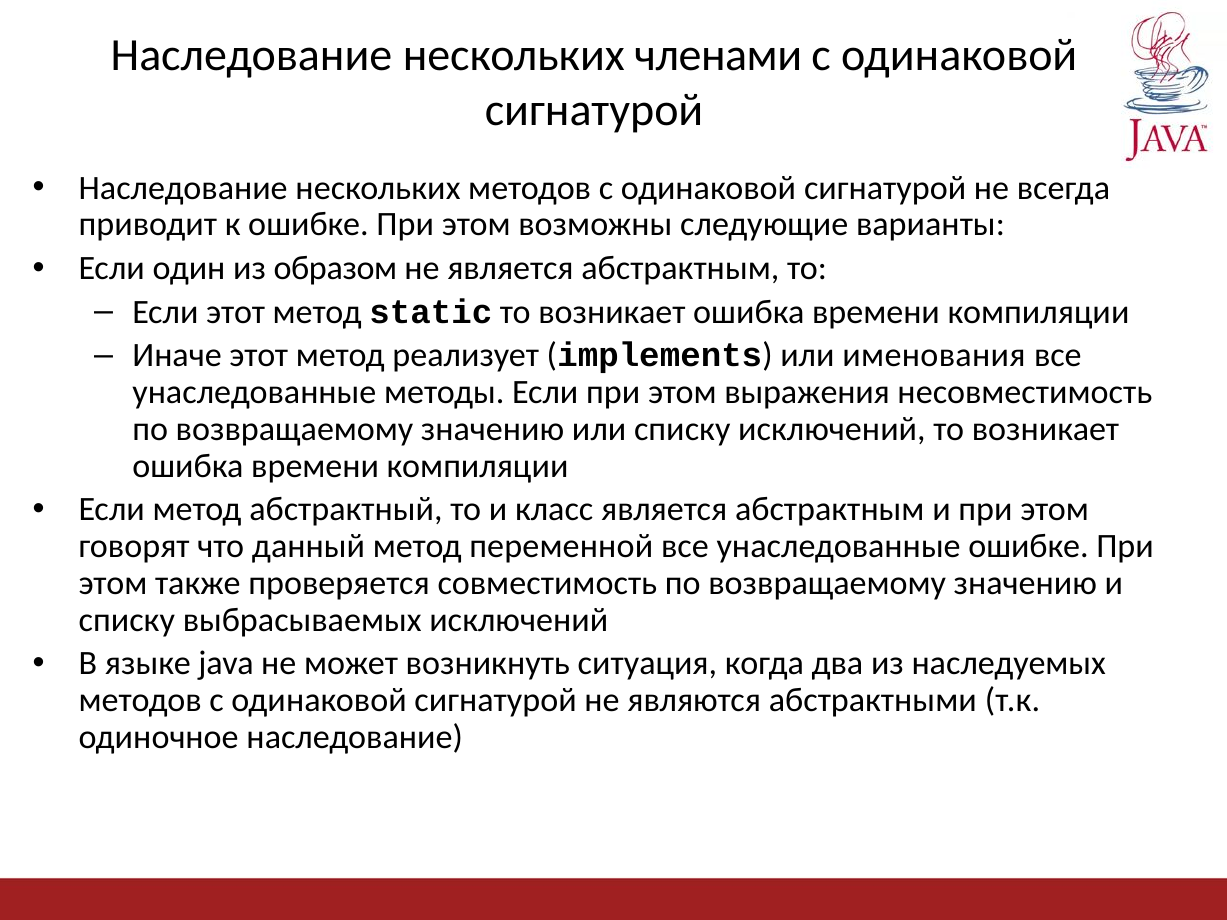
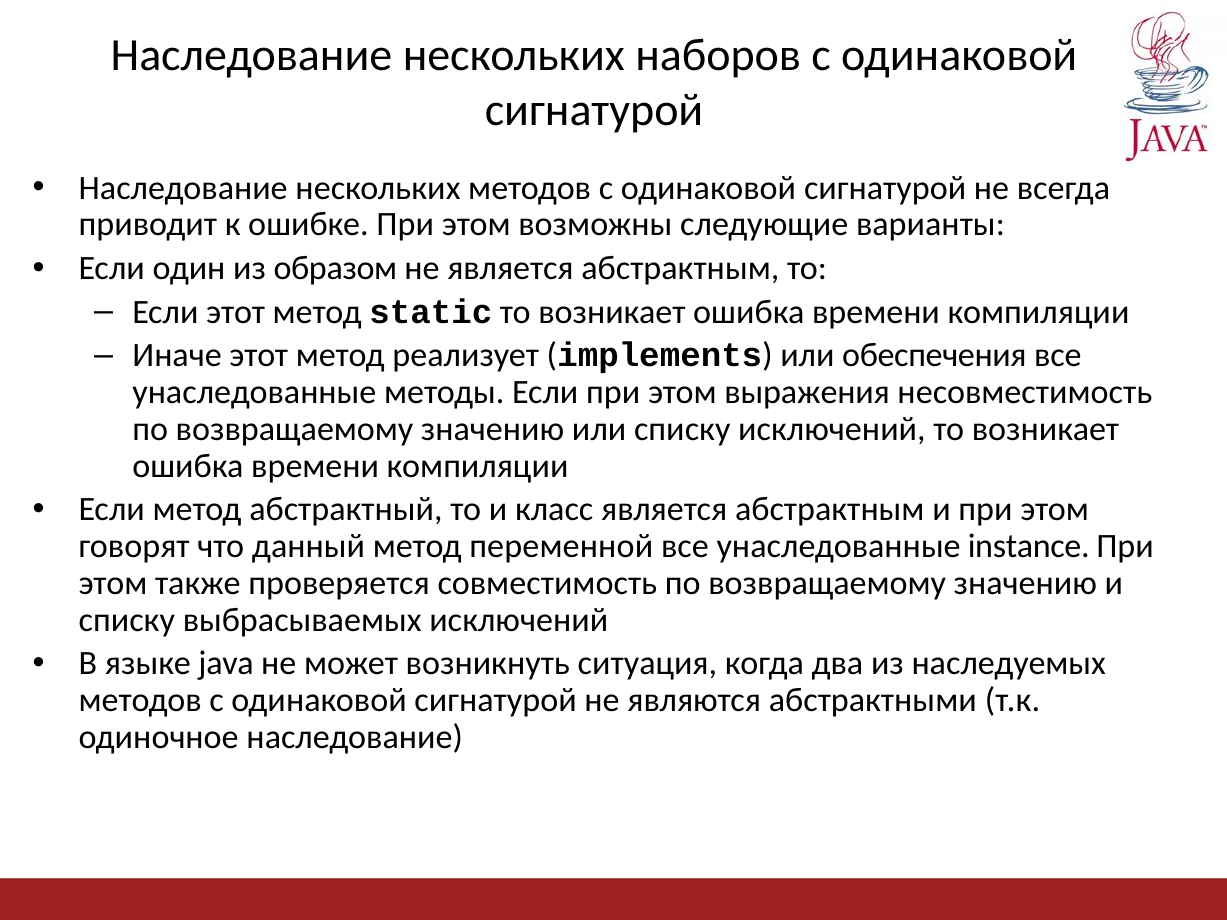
членами: членами -> наборов (718, 55)
именования: именования -> обеспечения (934, 356)
унаследованные ошибке: ошибке -> instance (1029, 546)
